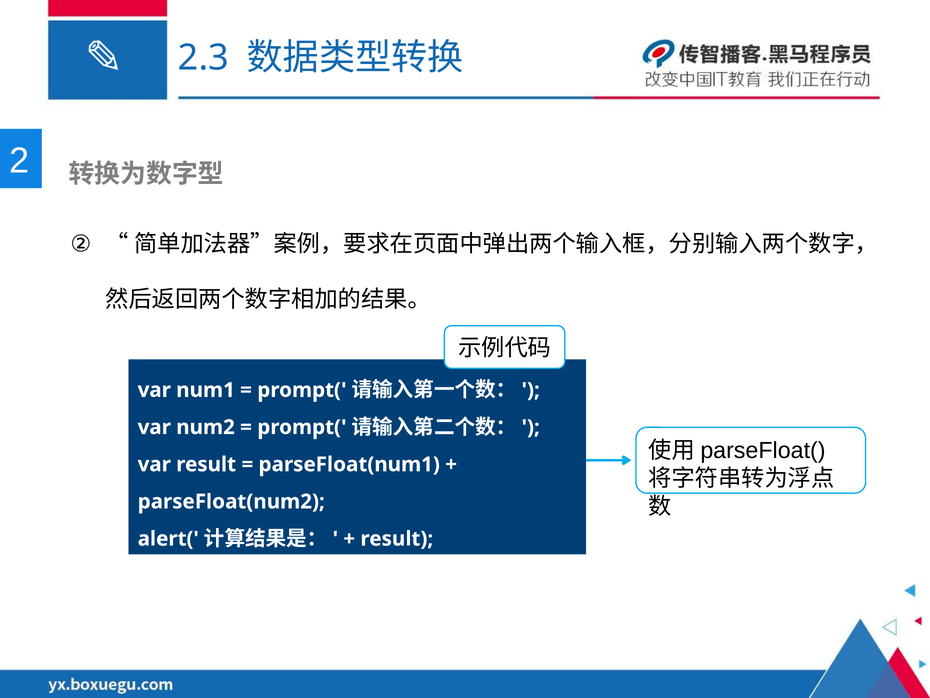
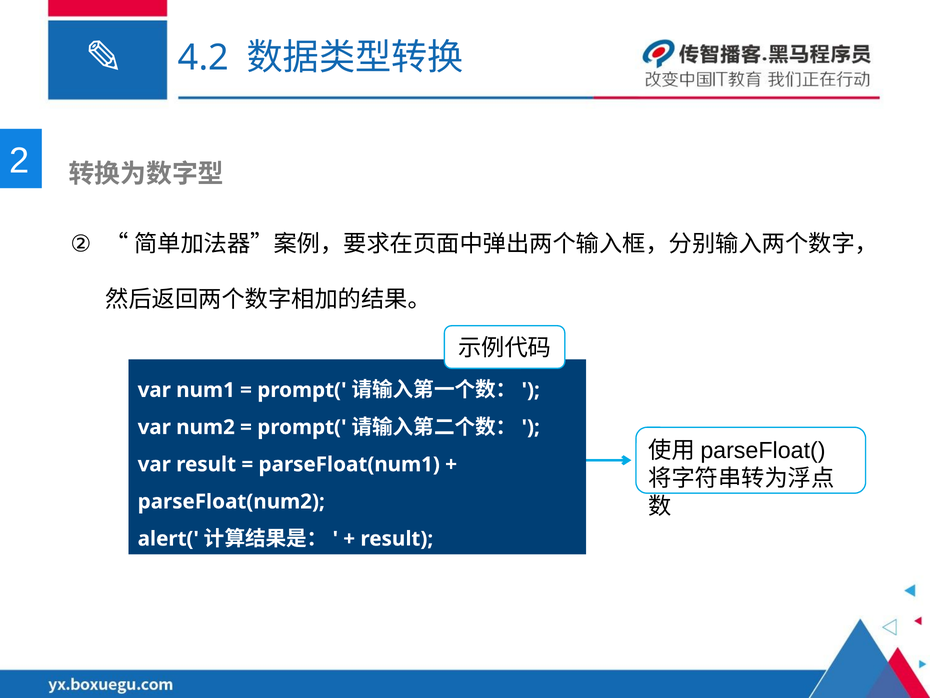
2.3: 2.3 -> 4.2 (203, 58)
